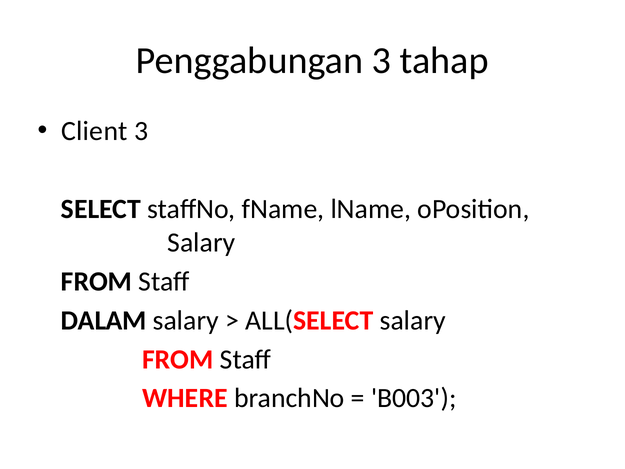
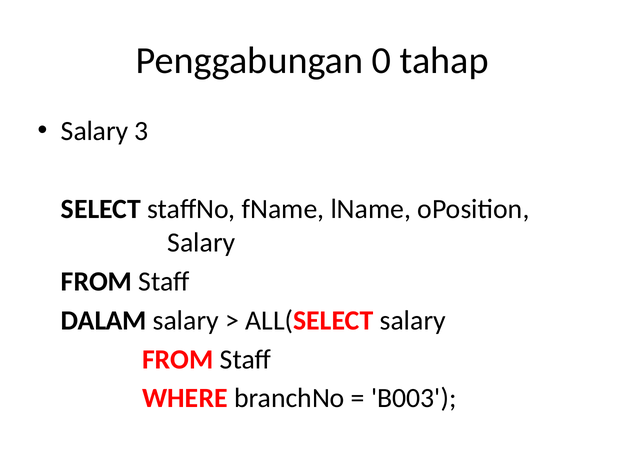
Penggabungan 3: 3 -> 0 (381, 61)
Client: Client -> Salary (95, 131)
